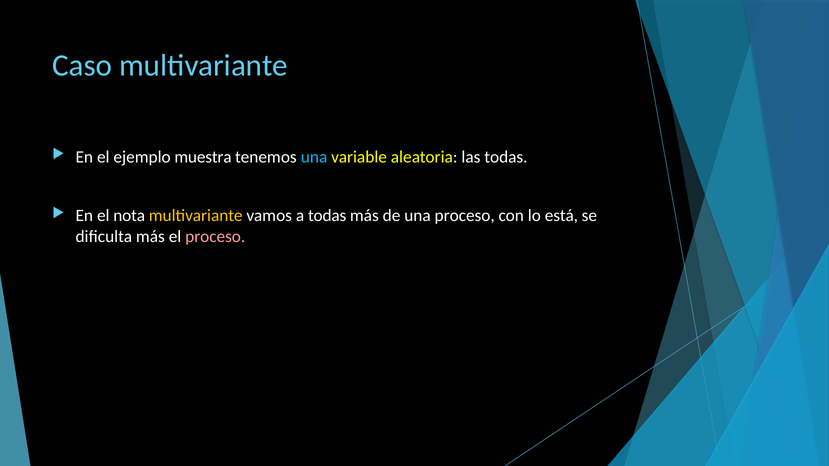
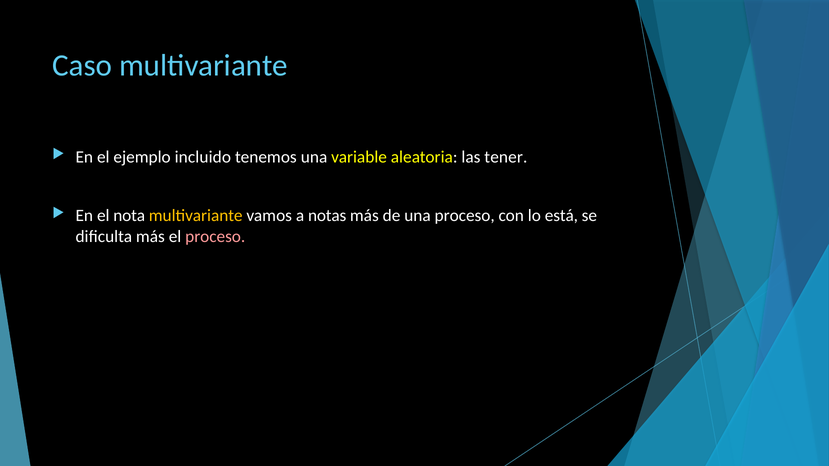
muestra: muestra -> incluido (203, 157)
una colour: light blue -> white (314, 157)
las todas: todas -> tener (506, 157)
a todas: todas -> notas (327, 216)
